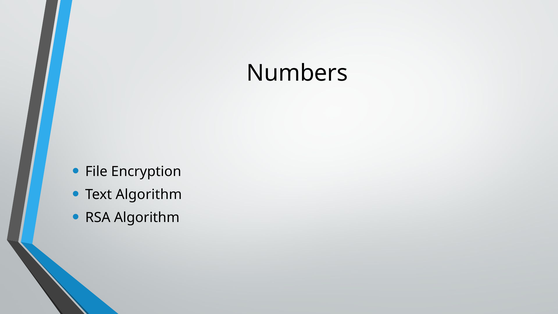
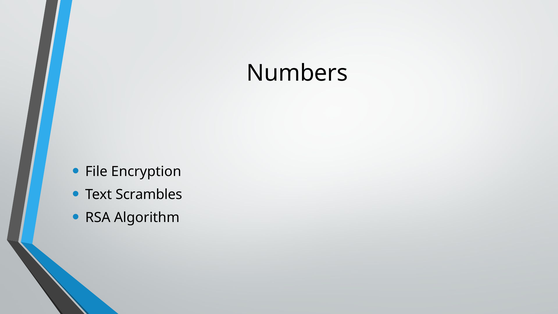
Text Algorithm: Algorithm -> Scrambles (149, 195)
